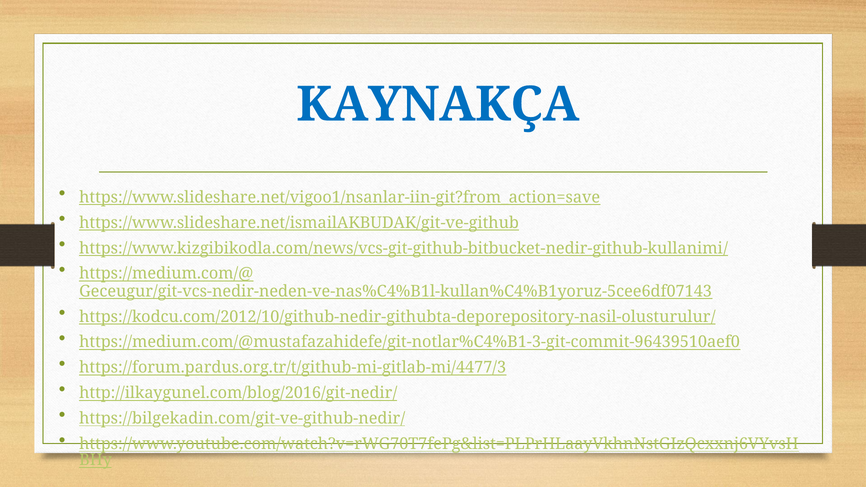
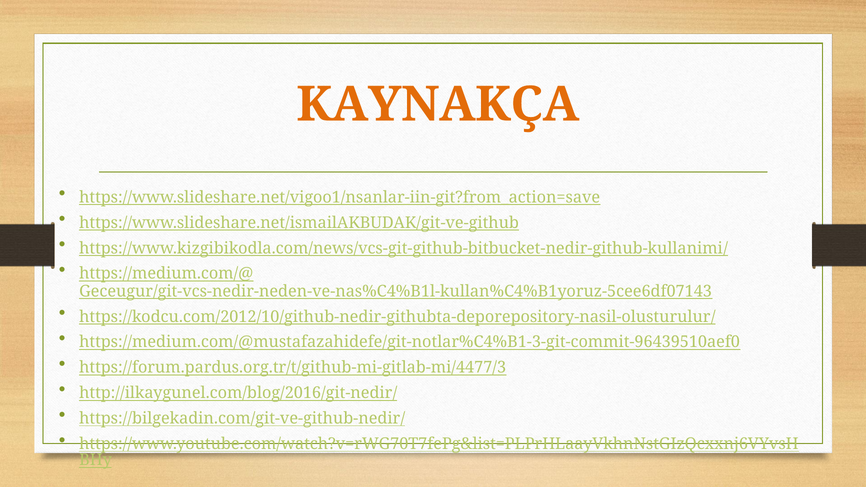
KAYNAKÇA colour: blue -> orange (438, 105)
